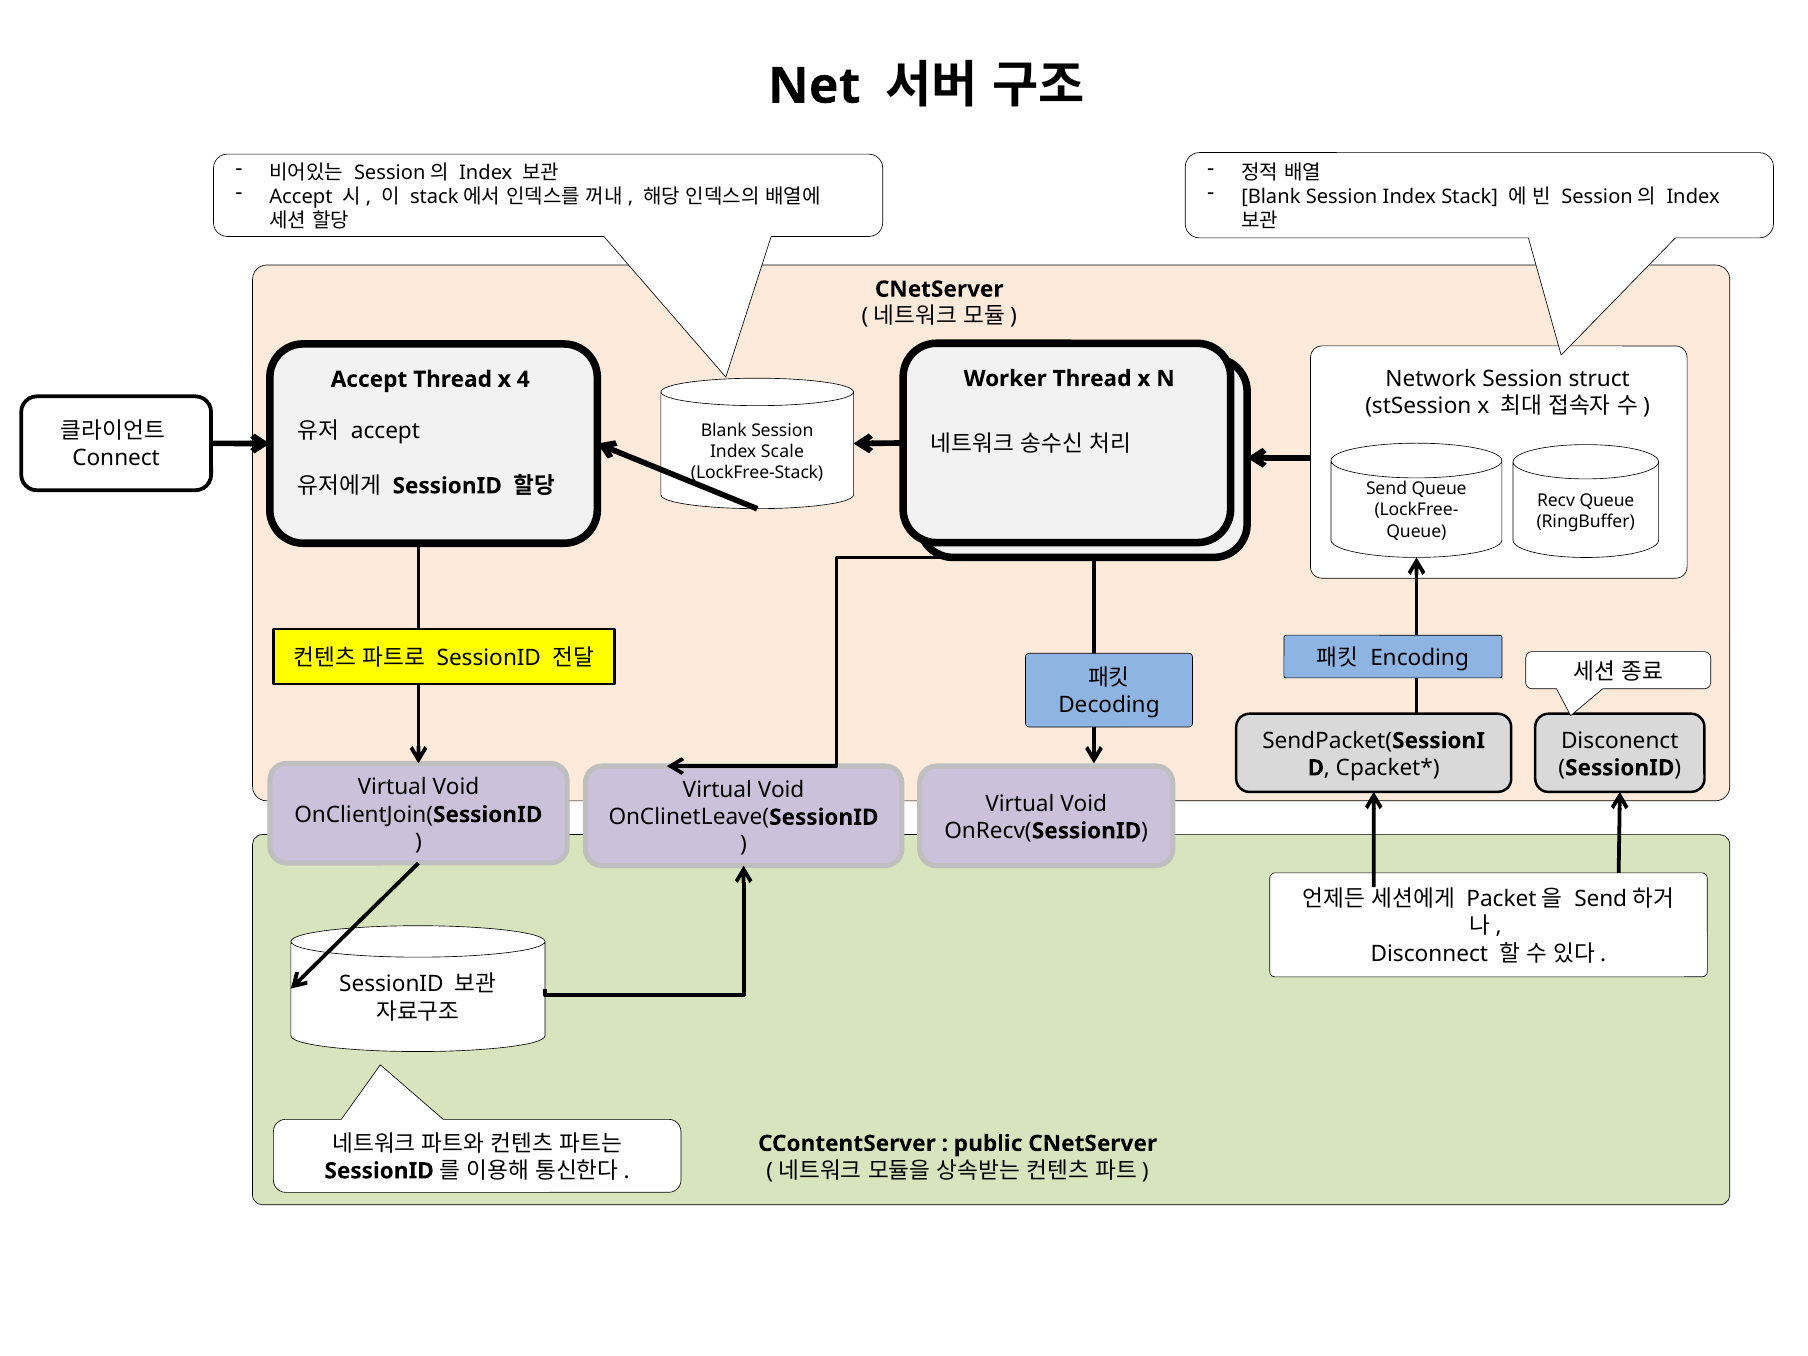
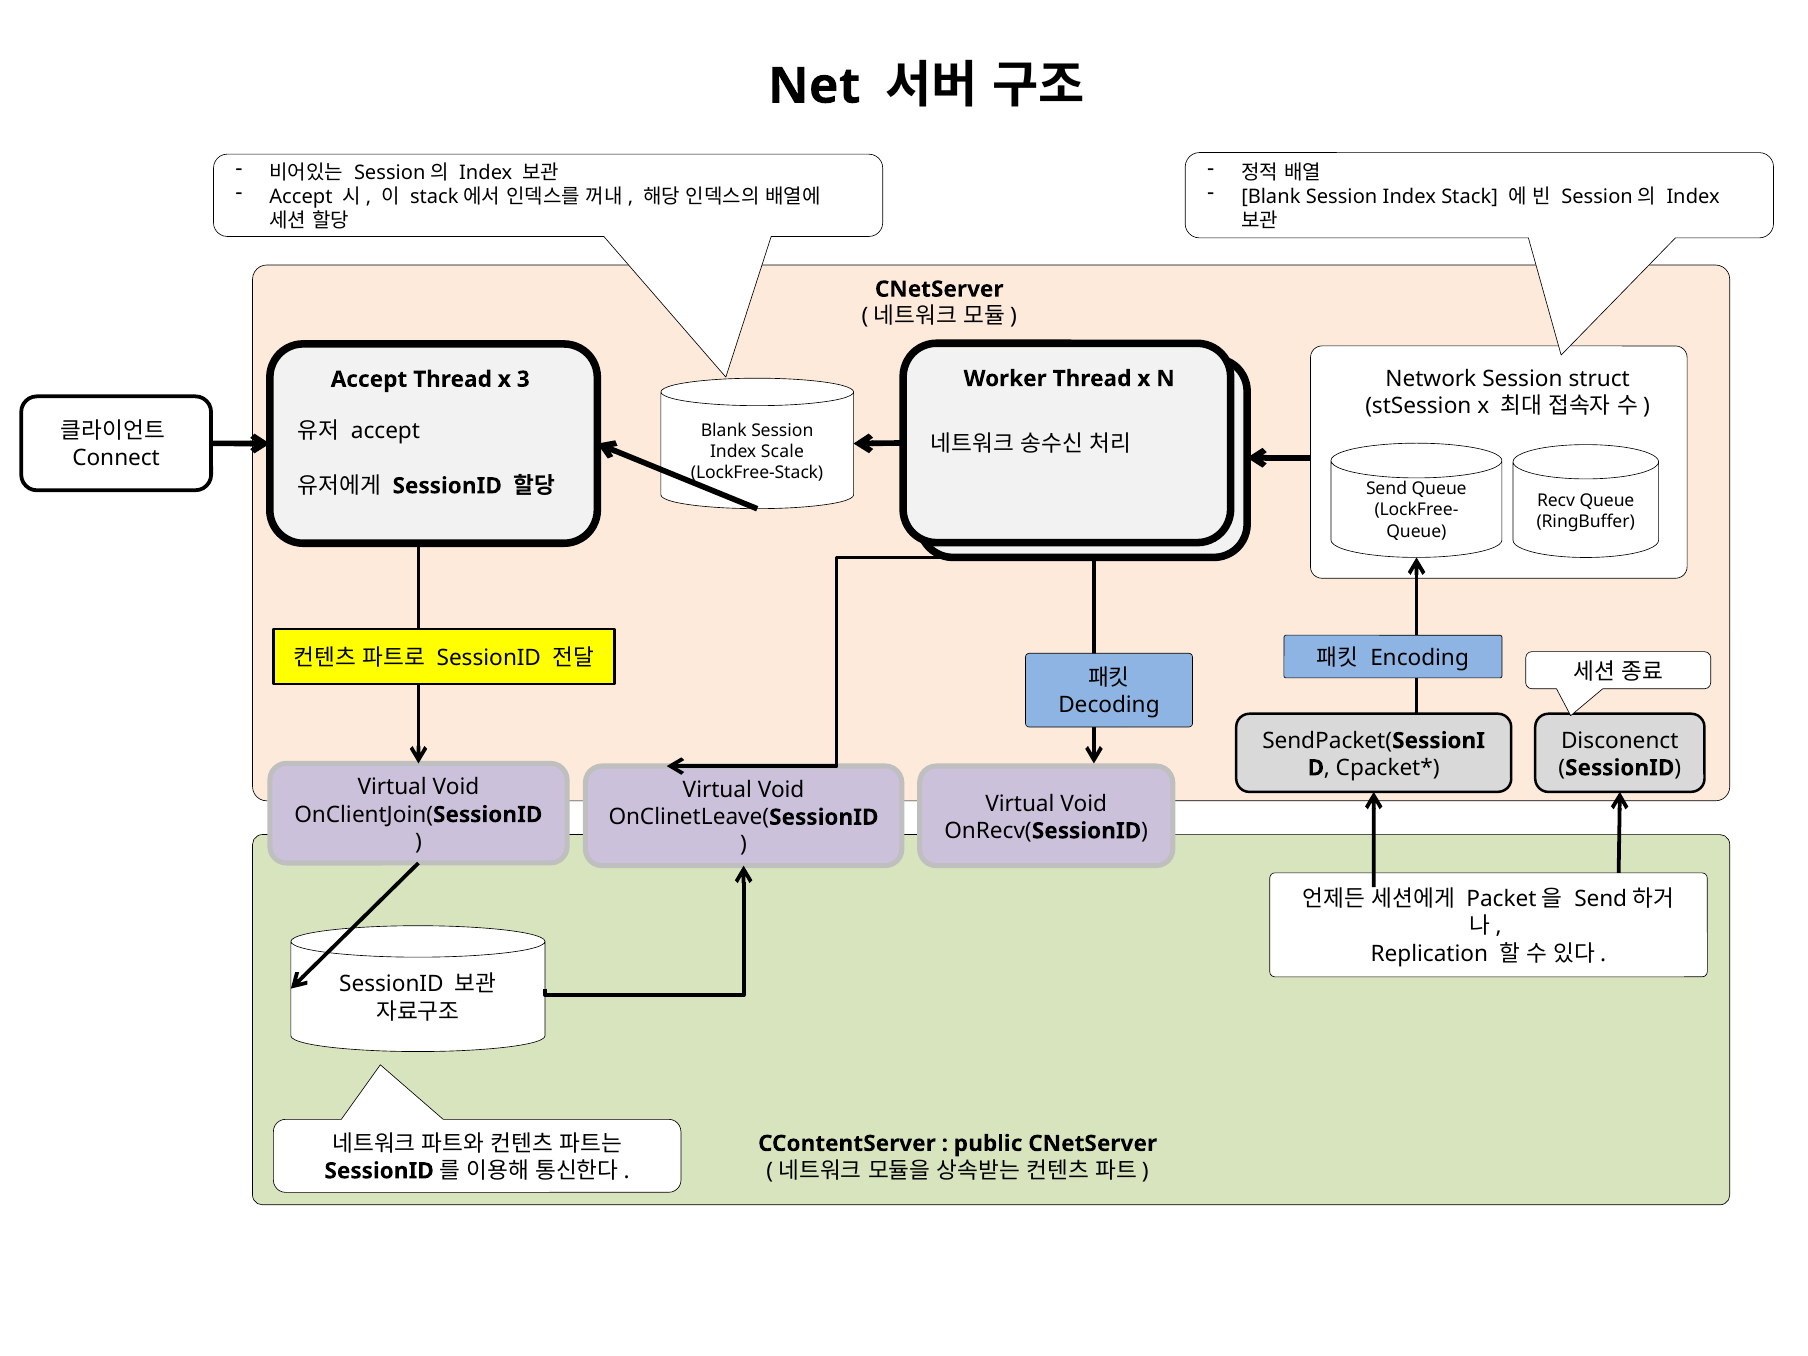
4: 4 -> 3 (523, 379)
Disconnect: Disconnect -> Replication (1429, 954)
